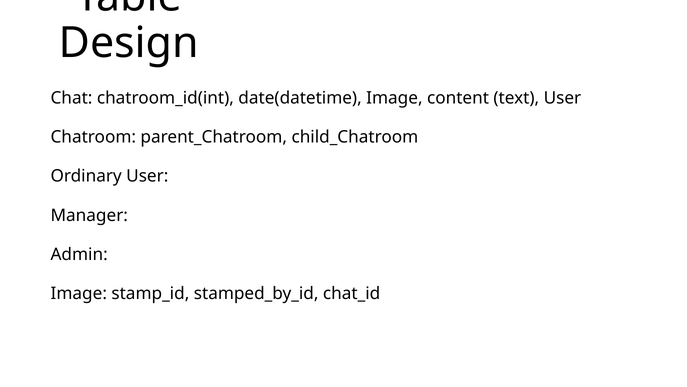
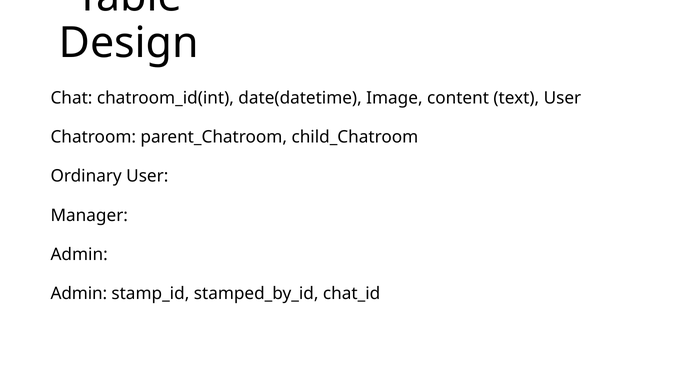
Image: Image -> Admin (79, 293)
